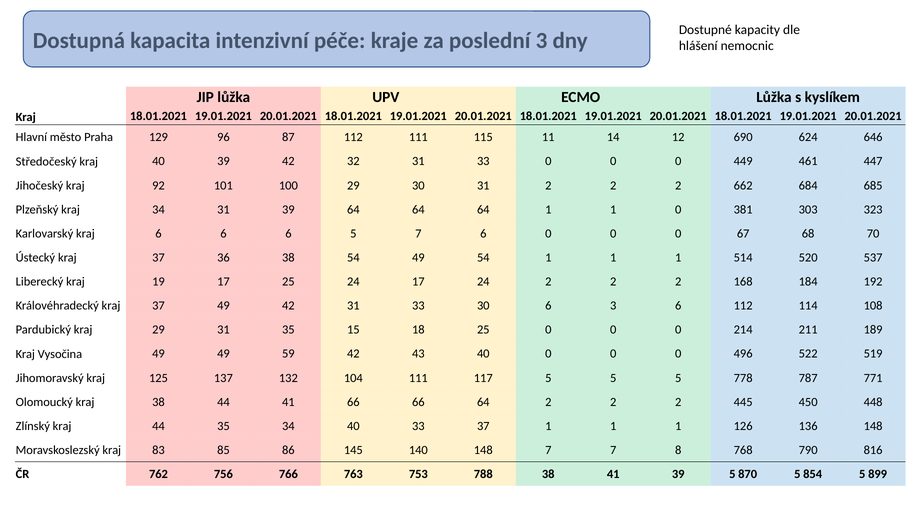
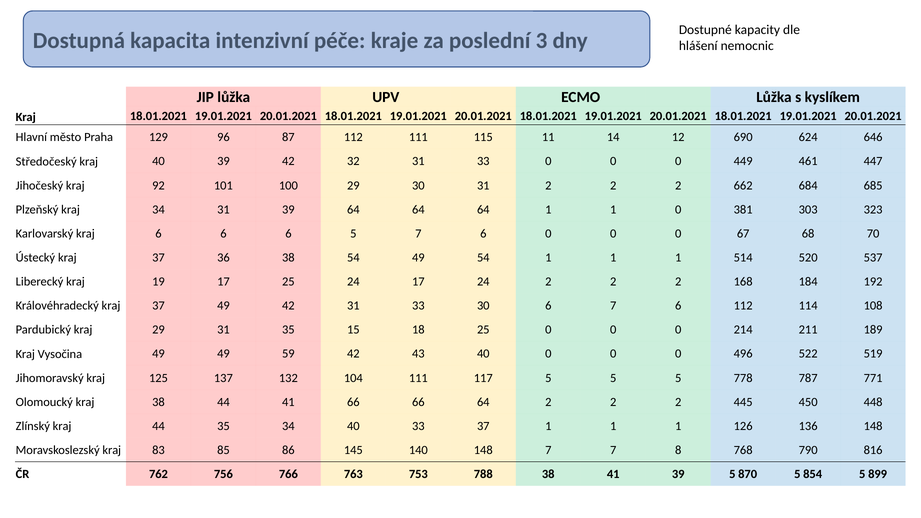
6 3: 3 -> 7 (613, 306)
